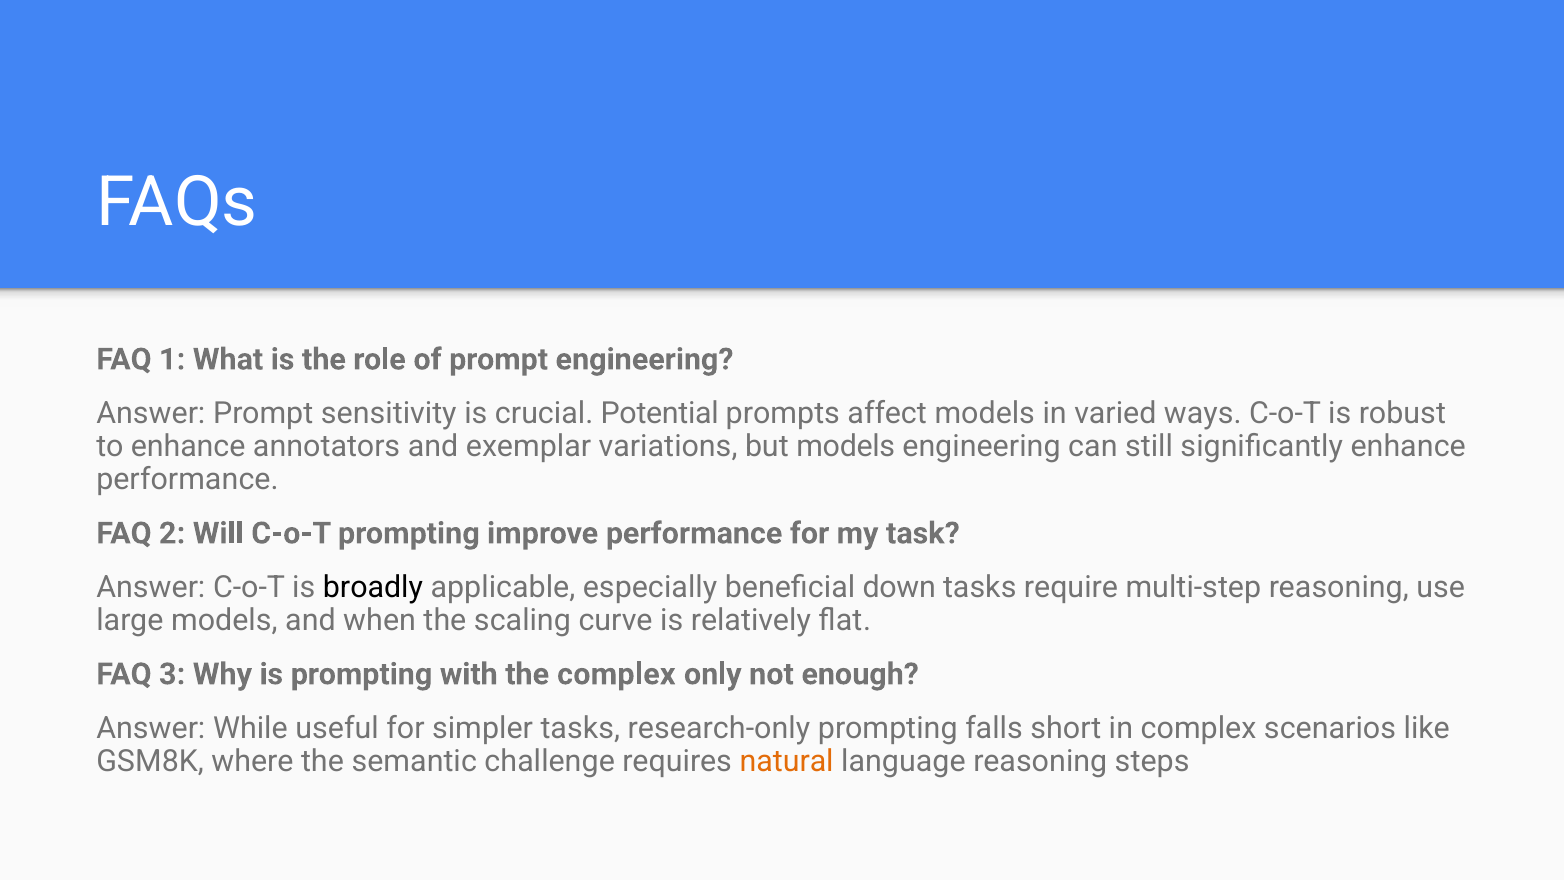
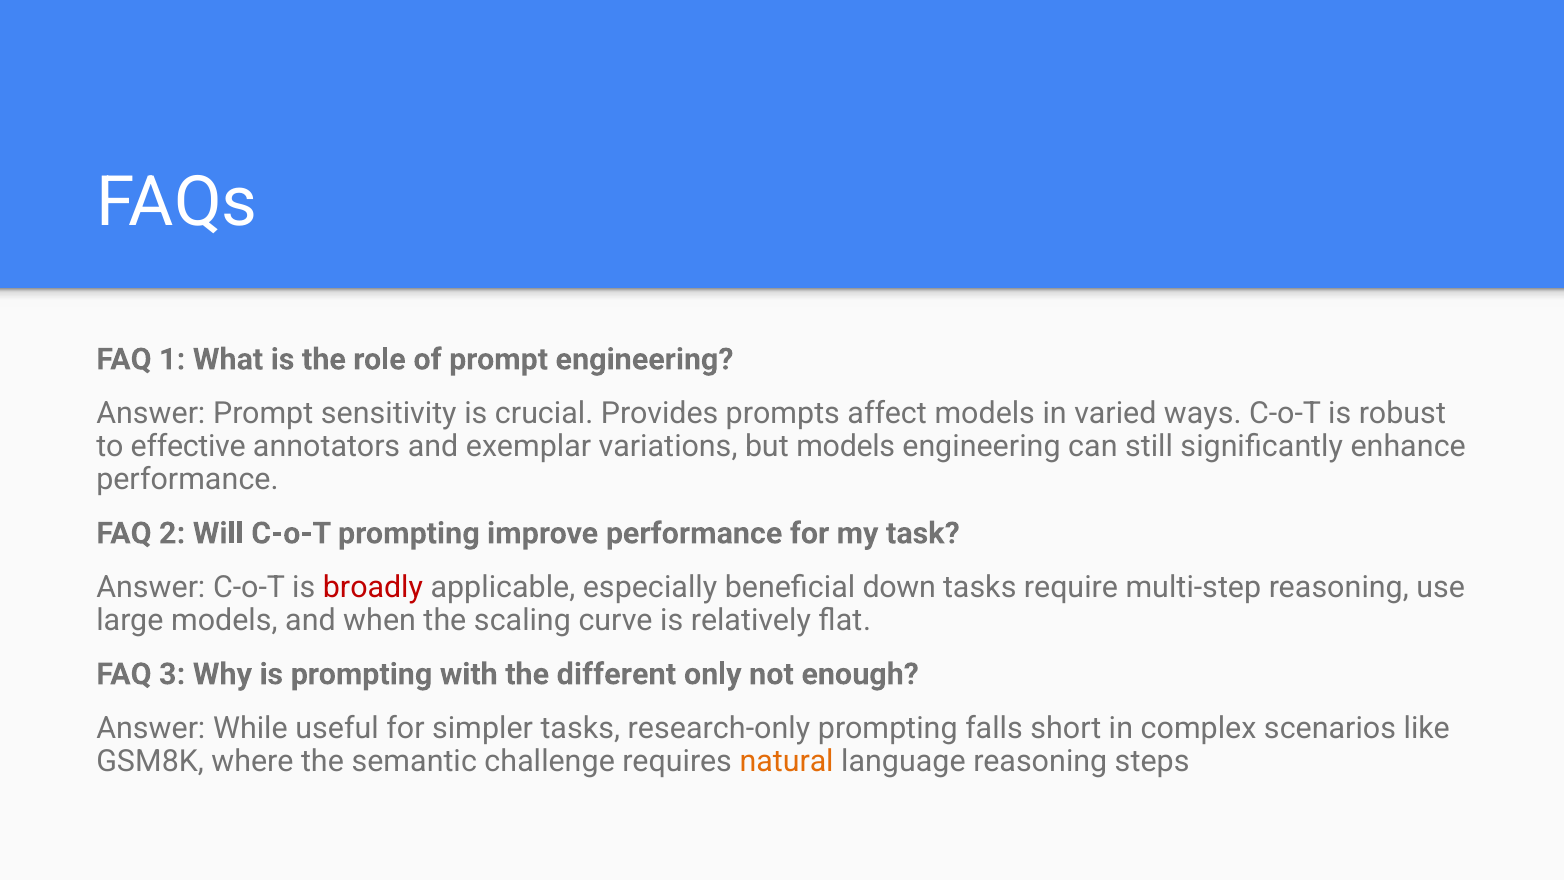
Potential: Potential -> Provides (660, 413)
to enhance: enhance -> effective (188, 446)
broadly colour: black -> red (373, 587)
the complex: complex -> different (616, 674)
